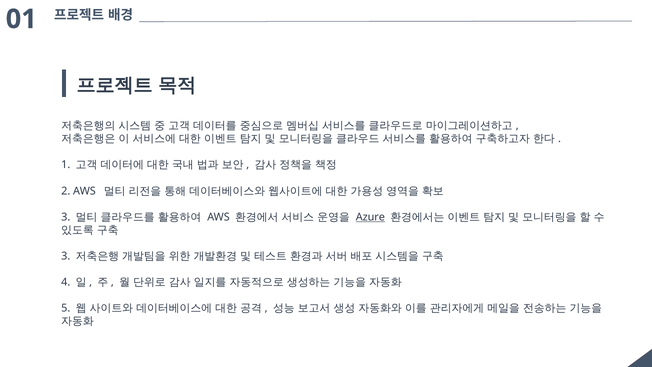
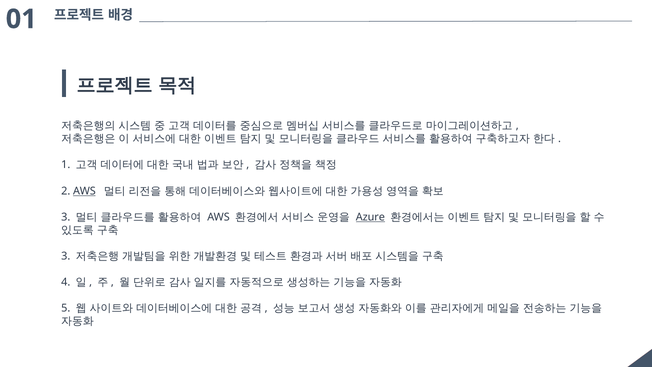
AWS underline: none -> present (84, 191)
